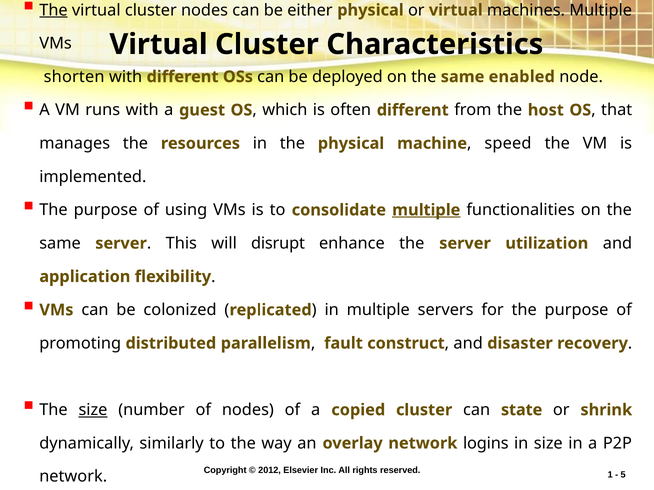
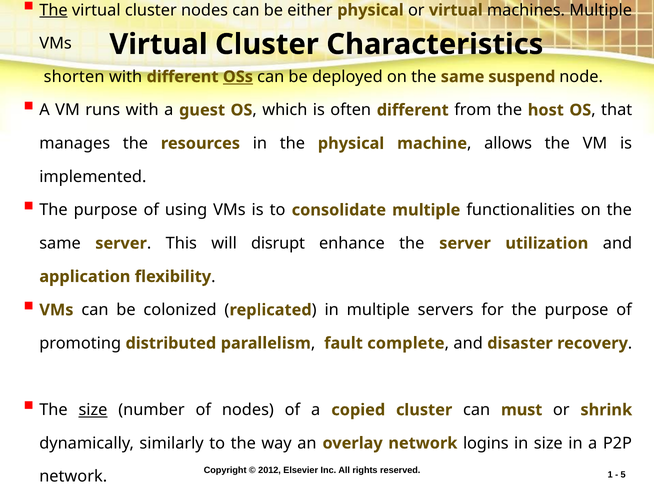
OSs underline: none -> present (238, 77)
enabled: enabled -> suspend (522, 77)
speed: speed -> allows (508, 144)
multiple underline: present -> none (426, 210)
construct: construct -> complete (406, 344)
state: state -> must (522, 410)
